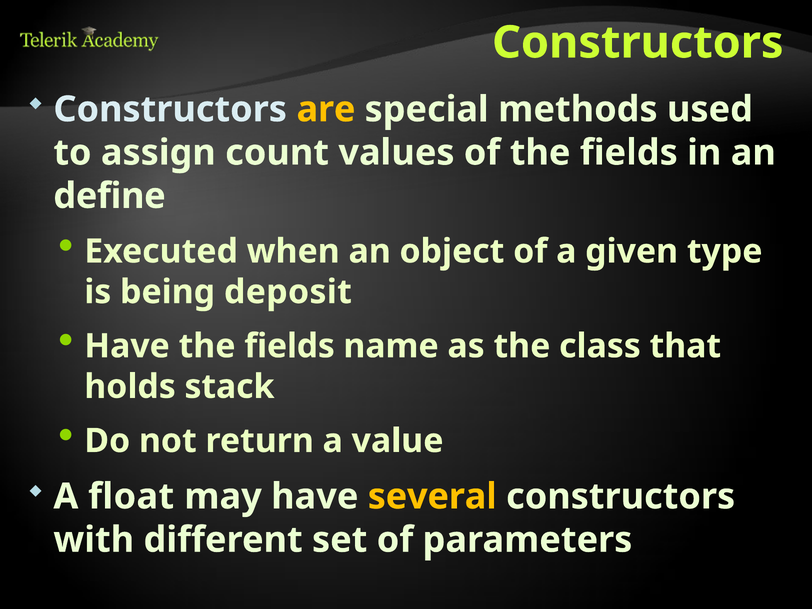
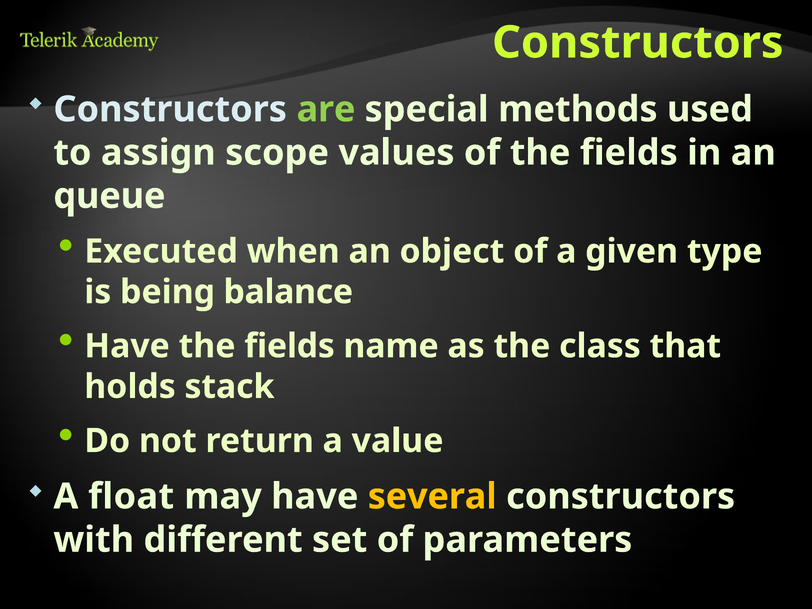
are colour: yellow -> light green (326, 109)
count: count -> scope (277, 153)
define: define -> queue (109, 196)
deposit: deposit -> balance (288, 292)
